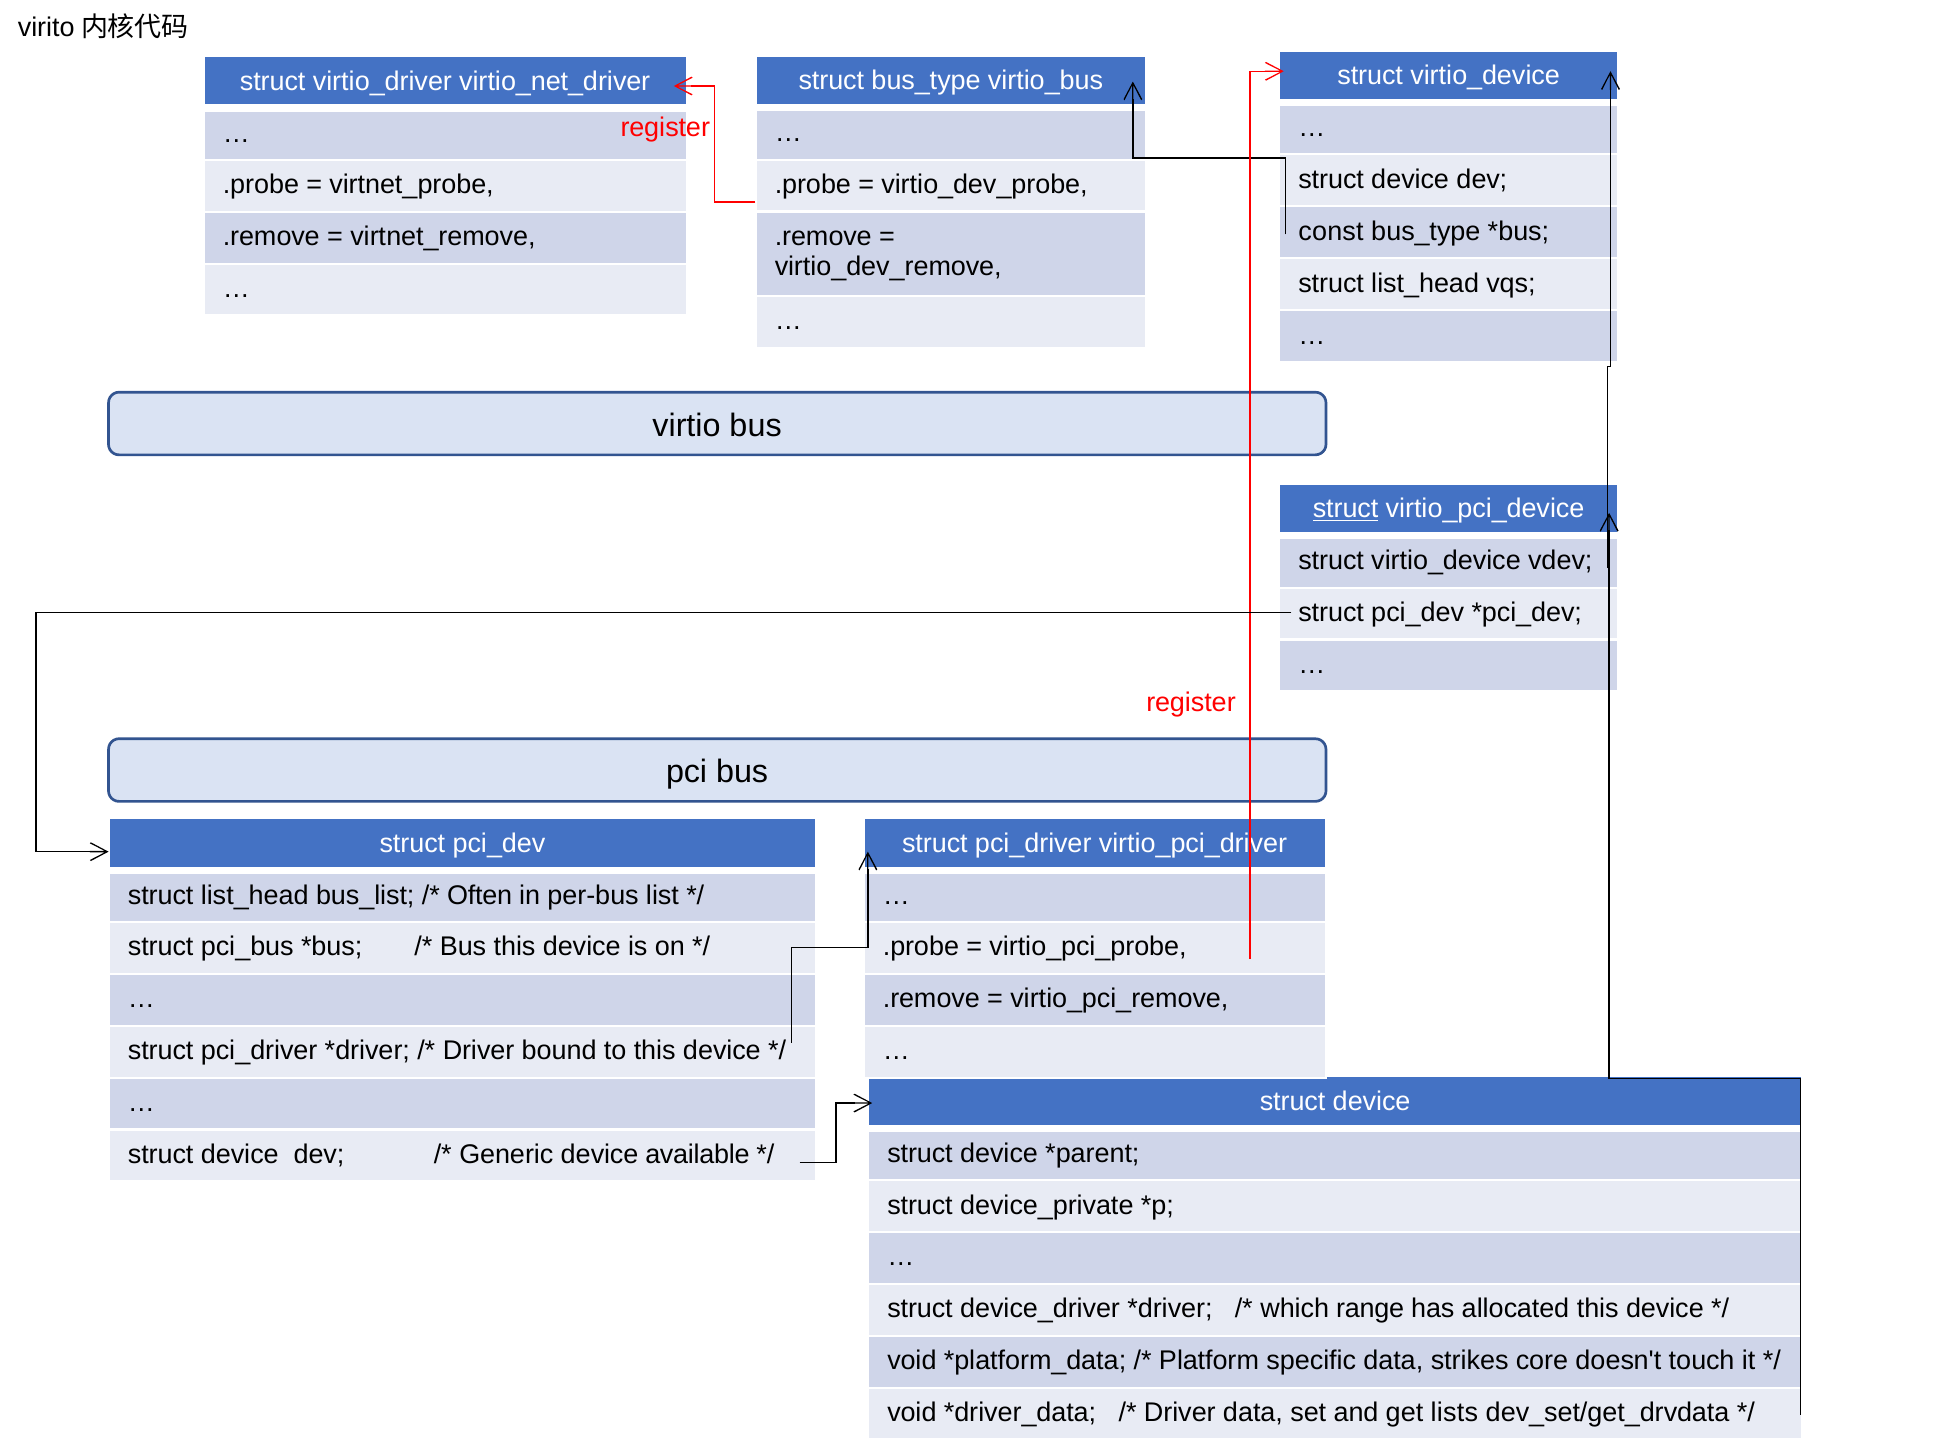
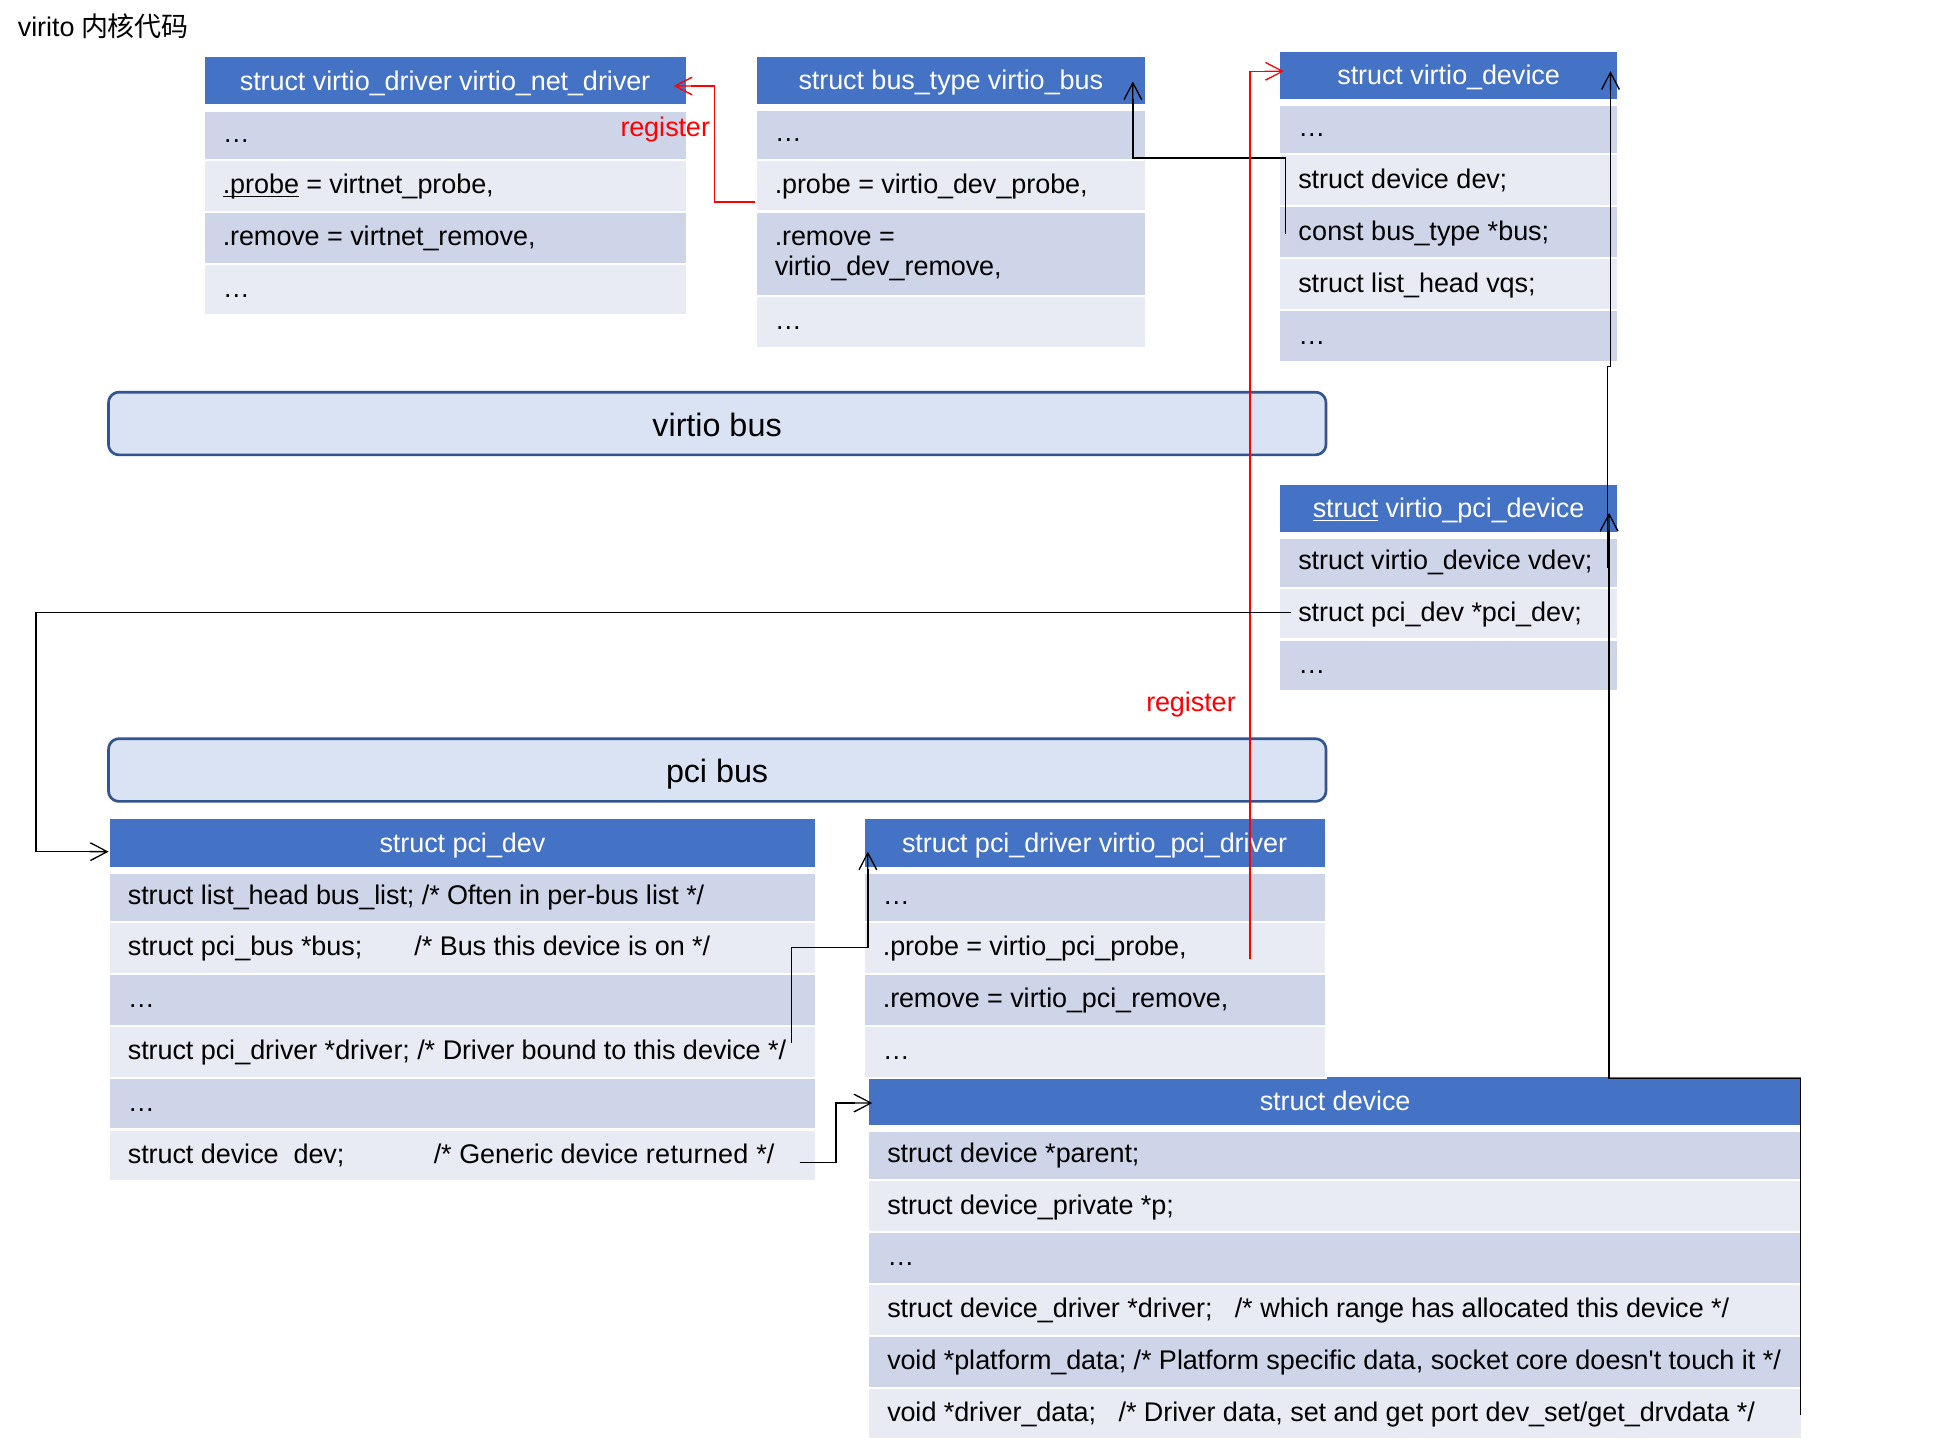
.probe underline: none -> present (261, 185)
available: available -> returned (697, 1155)
strikes: strikes -> socket (1470, 1361)
lists: lists -> port (1454, 1413)
